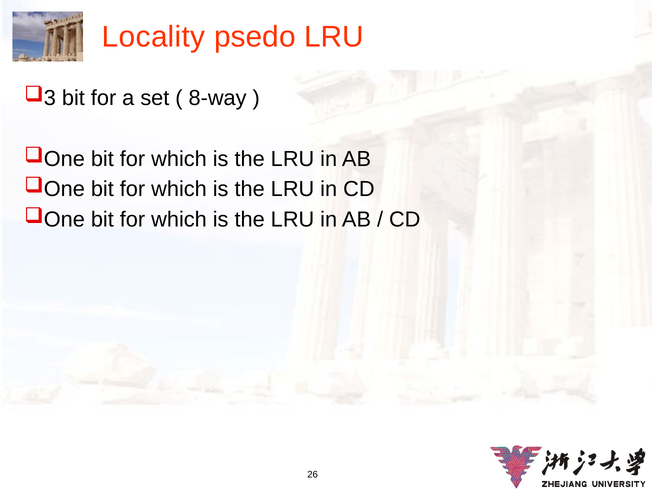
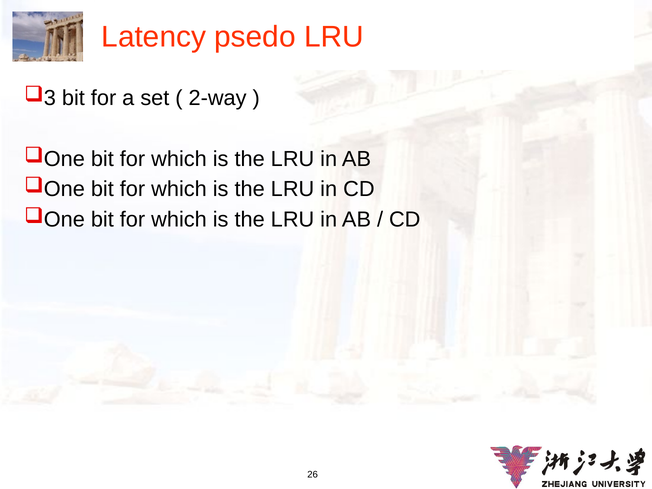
Locality: Locality -> Latency (154, 37)
8-way: 8-way -> 2-way (218, 98)
